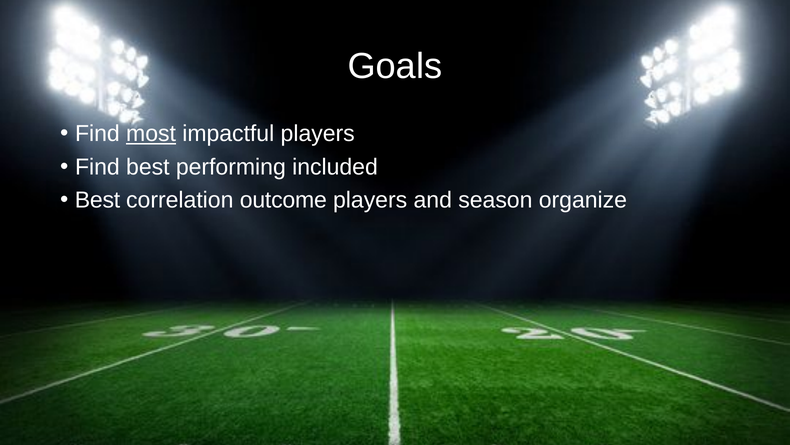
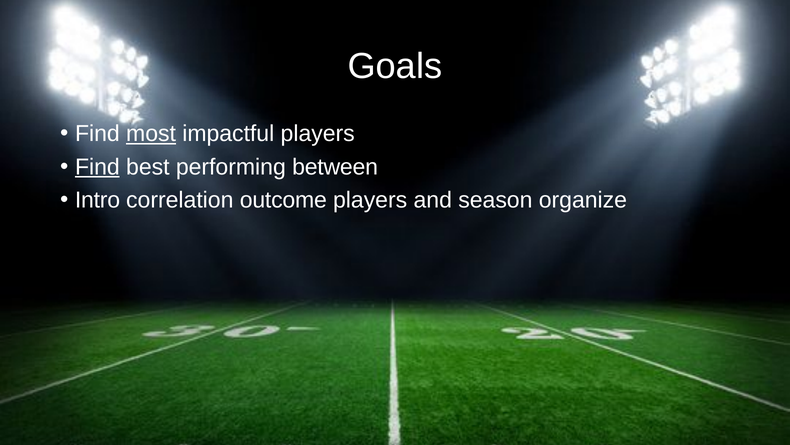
Find underline: none -> present (97, 167)
included: included -> between (335, 167)
Best: Best -> Intro (98, 200)
